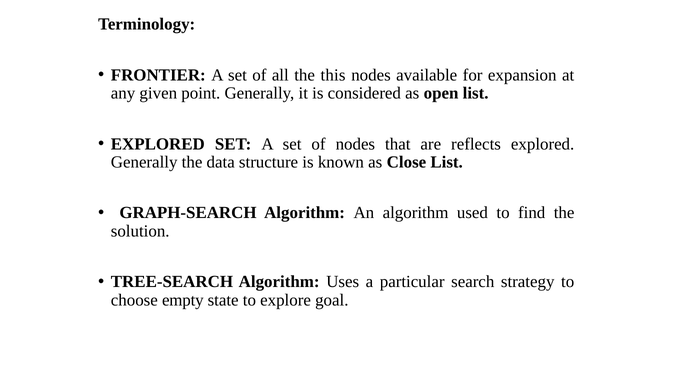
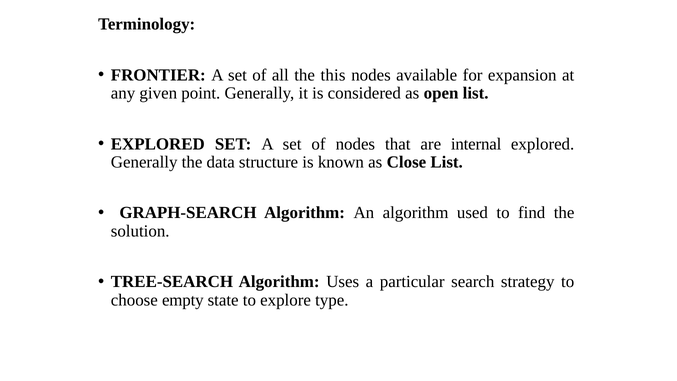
reflects: reflects -> internal (476, 144)
goal: goal -> type (332, 300)
